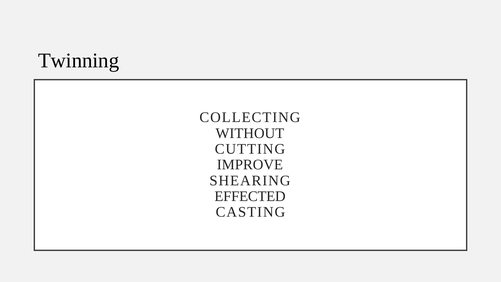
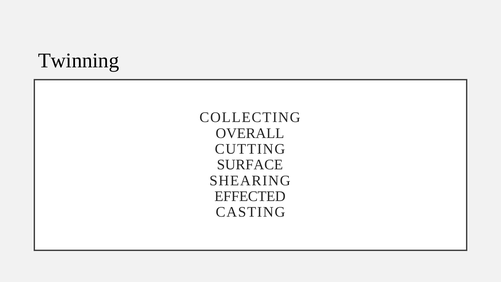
WITHOUT: WITHOUT -> OVERALL (250, 133)
IMPROVE: IMPROVE -> SURFACE (250, 165)
